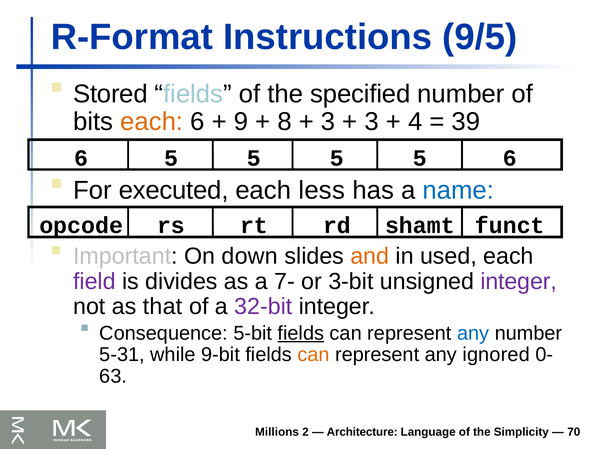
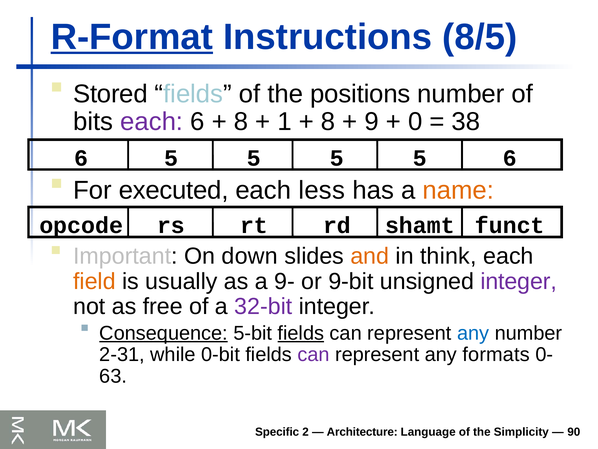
R-Format underline: none -> present (132, 37)
9/5: 9/5 -> 8/5 (480, 37)
specified: specified -> positions (360, 94)
each colour: orange -> purple (152, 122)
9: 9 -> 8 (241, 122)
8: 8 -> 1 (285, 122)
3: 3 -> 8 (328, 122)
3: 3 -> 9 (372, 122)
4: 4 -> 0 (415, 122)
39: 39 -> 38 (466, 122)
name colour: blue -> orange (458, 190)
used: used -> think (448, 256)
field colour: purple -> orange (94, 281)
divides: divides -> usually (181, 281)
7-: 7- -> 9- (285, 281)
3-bit: 3-bit -> 9-bit (351, 281)
that: that -> free (163, 306)
Consequence underline: none -> present (164, 333)
5-31: 5-31 -> 2-31 (122, 354)
9-bit: 9-bit -> 0-bit (221, 354)
can colour: orange -> purple (314, 354)
ignored: ignored -> formats (496, 354)
Millions: Millions -> Specific (277, 432)
70: 70 -> 90 (574, 432)
